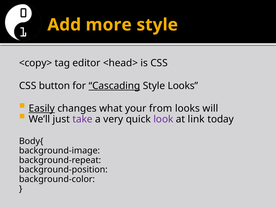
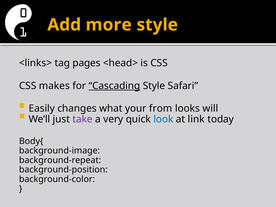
<copy>: <copy> -> <links> (36, 63)
editor: editor -> pages (87, 63)
button: button -> makes (54, 86)
Style Looks: Looks -> Safari (183, 86)
Easily underline: present -> none (42, 108)
look colour: purple -> blue (163, 119)
